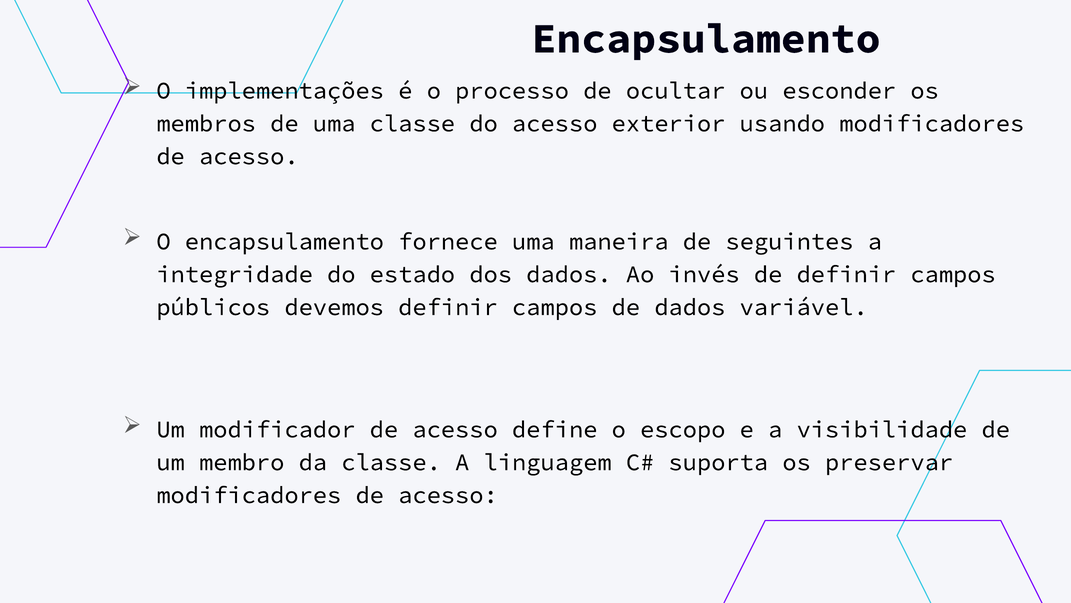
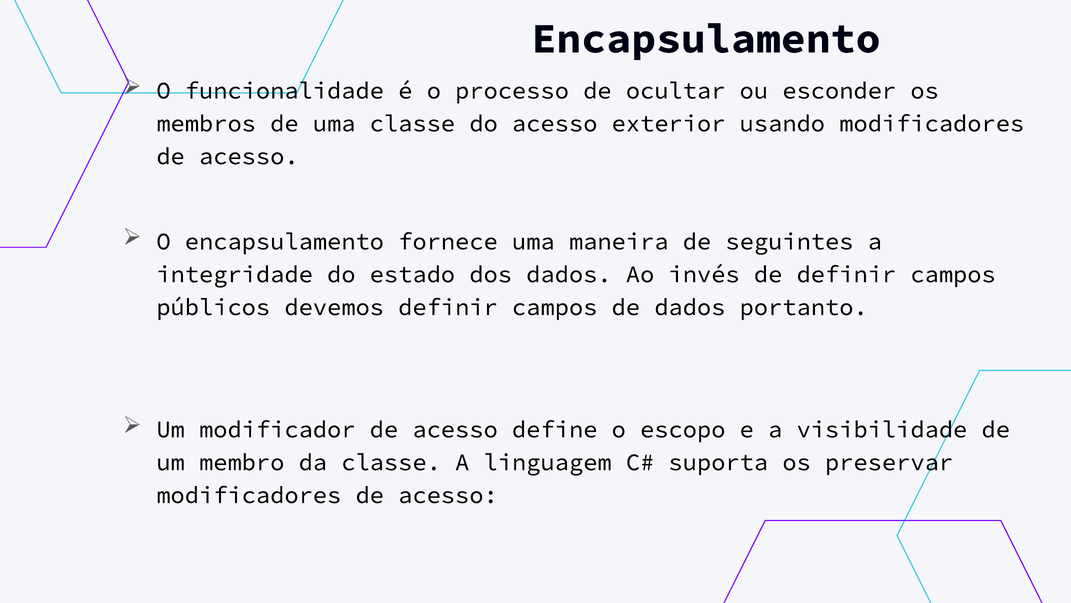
implementações: implementações -> funcionalidade (284, 91)
variável: variável -> portanto (804, 307)
